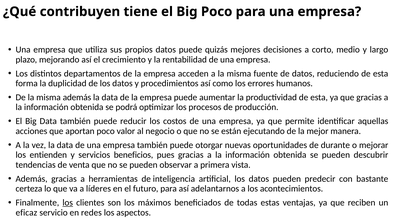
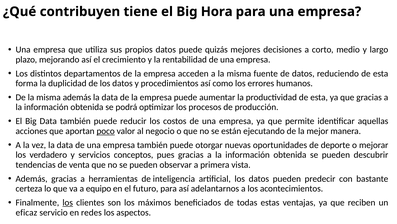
Big Poco: Poco -> Hora (217, 12)
poco underline: none -> present (106, 131)
durante: durante -> deporte (335, 145)
entienden: entienden -> verdadero (48, 154)
beneficios: beneficios -> conceptos (134, 154)
líderes: líderes -> equipo (99, 188)
